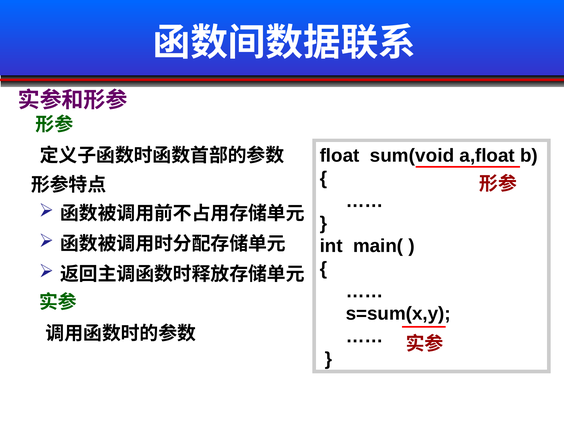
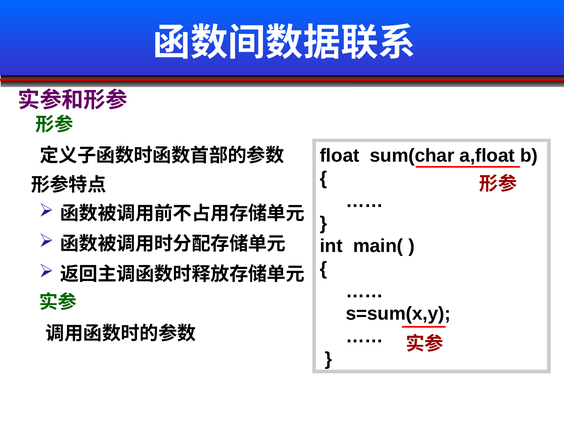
sum(void: sum(void -> sum(char (412, 156)
